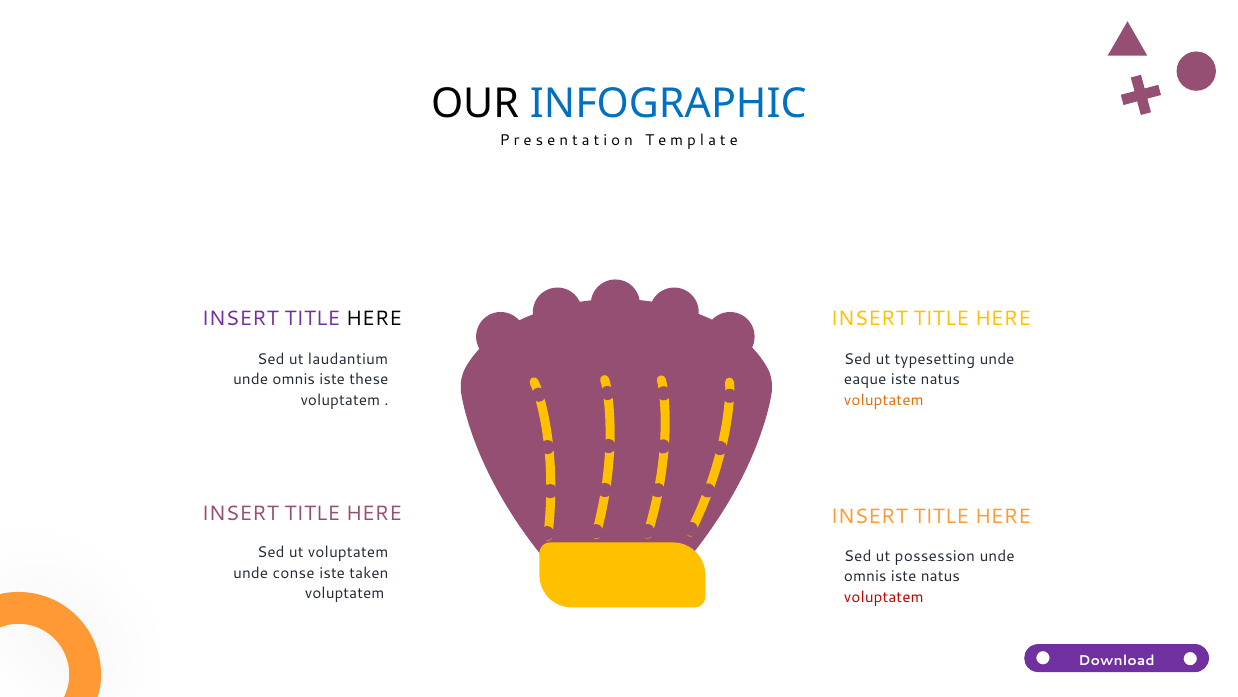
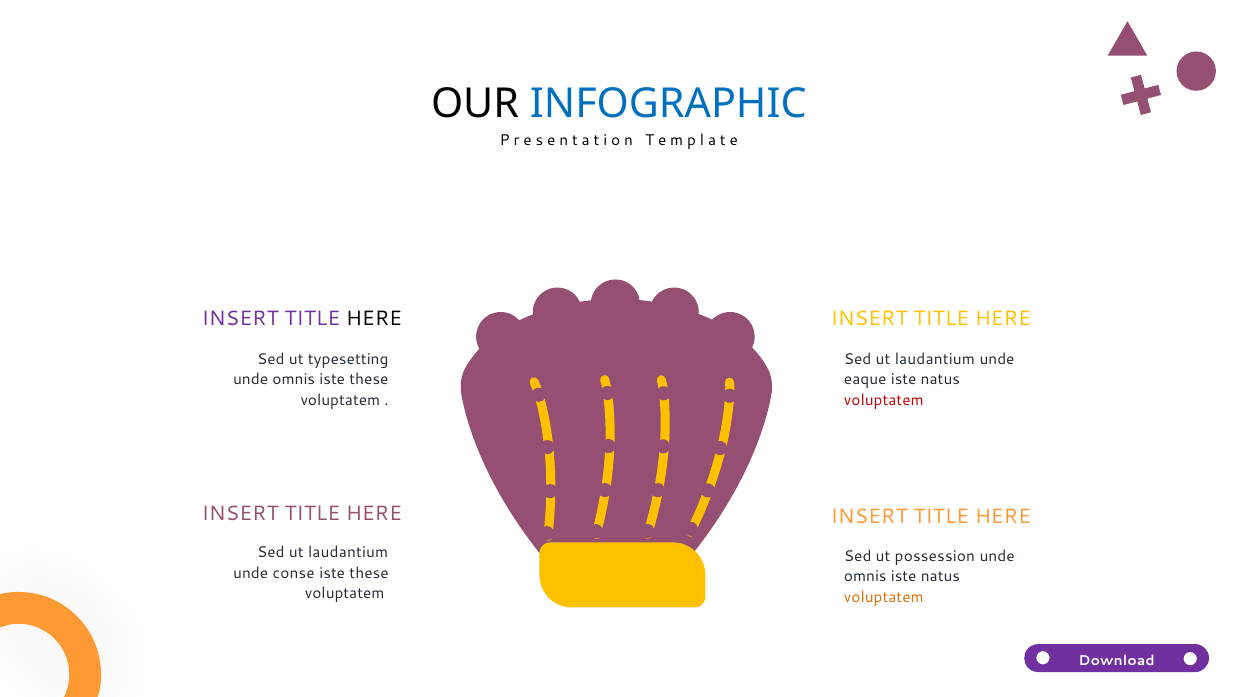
laudantium: laudantium -> typesetting (348, 359)
typesetting: typesetting -> laudantium (935, 359)
voluptatem colour: orange -> red (884, 400)
voluptatem: voluptatem -> laudantium (348, 552)
taken: taken -> these (369, 573)
voluptatem colour: red -> orange (884, 597)
